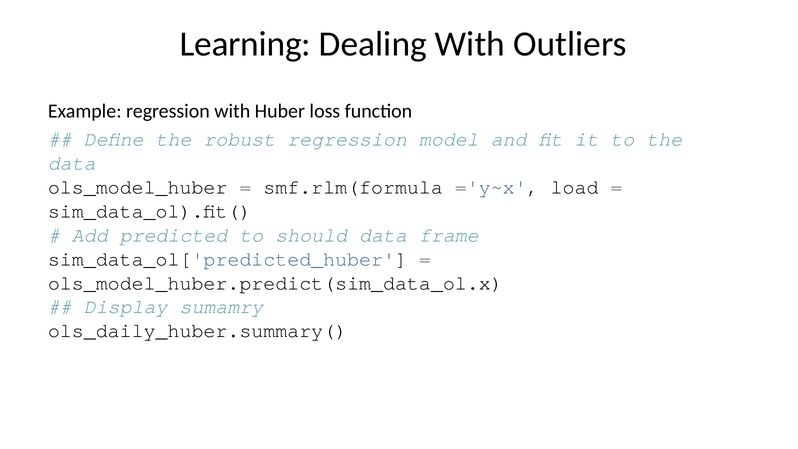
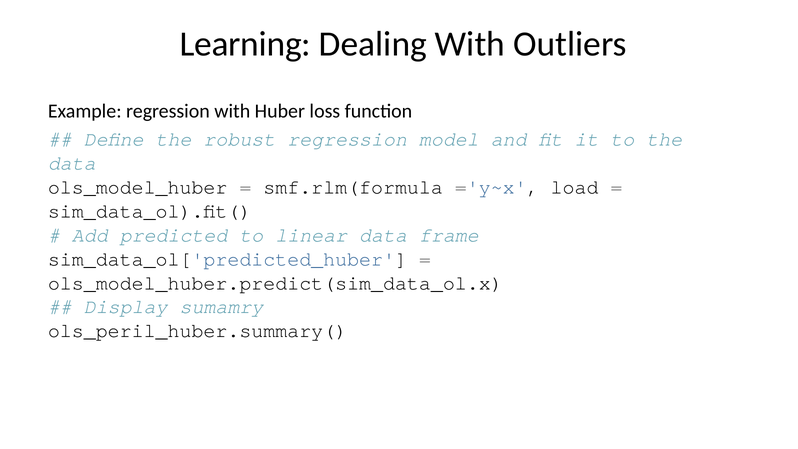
should: should -> linear (311, 235)
ols_daily_huber.summary(: ols_daily_huber.summary( -> ols_peril_huber.summary( (198, 331)
